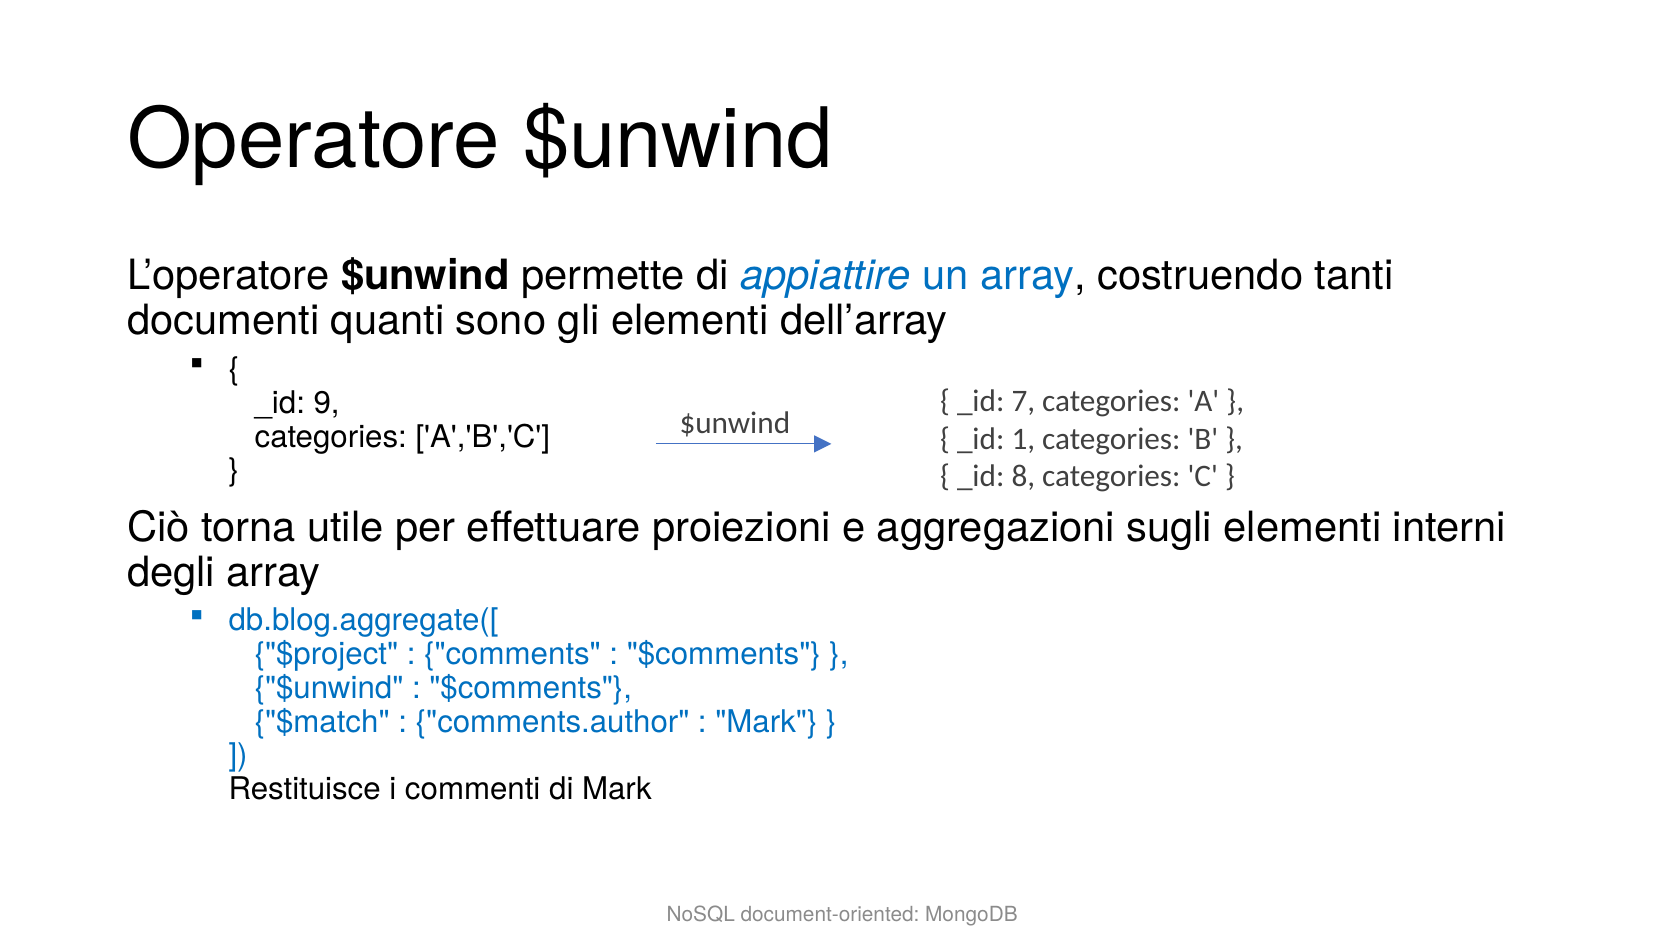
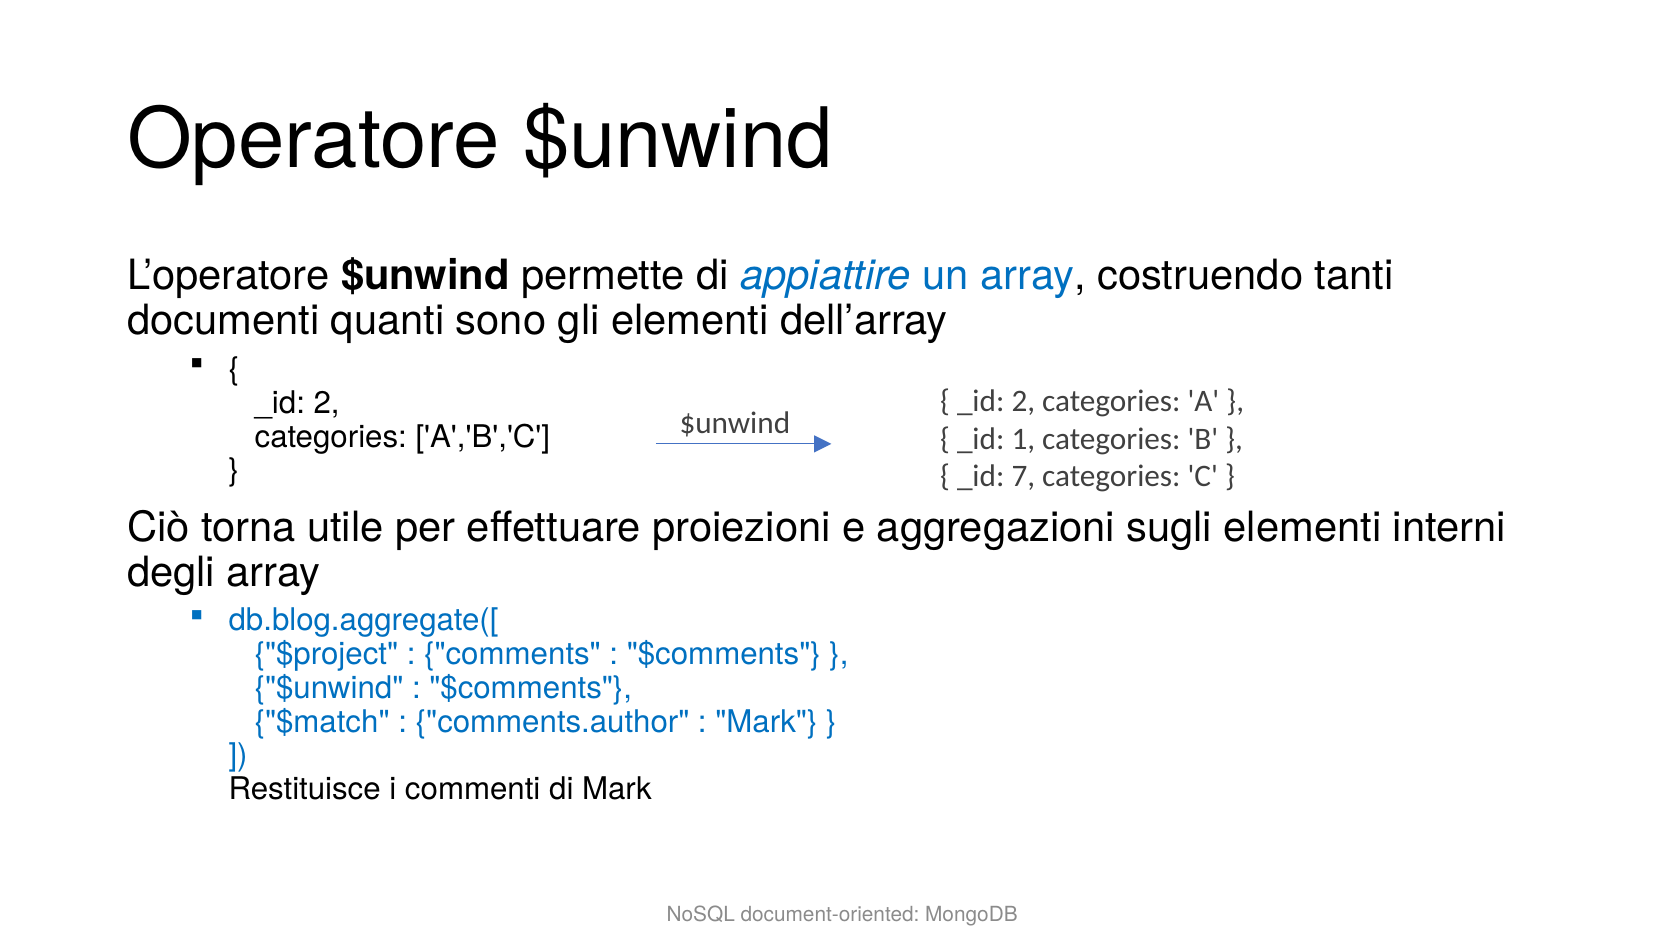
7: 7 -> 2 (1023, 401)
9: 9 -> 2 (327, 403)
8: 8 -> 7 (1023, 476)
